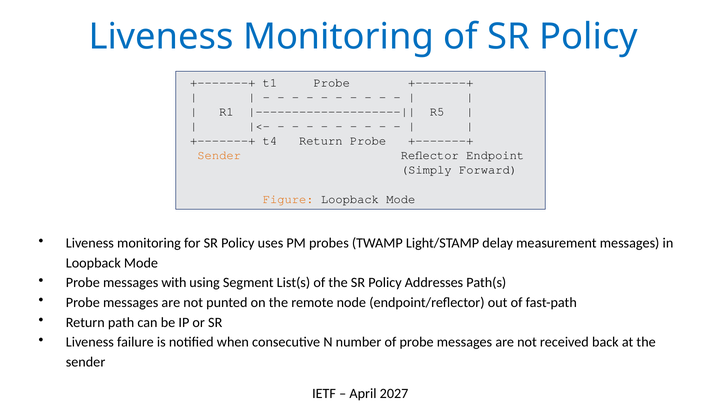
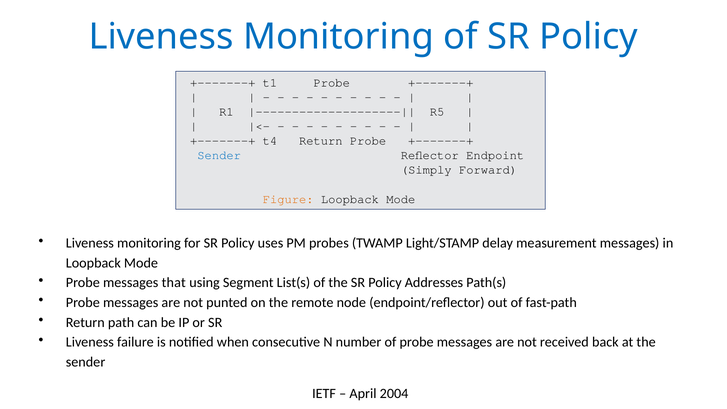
Sender colour: orange -> blue (219, 155)
with: with -> that (174, 283)
2027: 2027 -> 2004 (394, 394)
